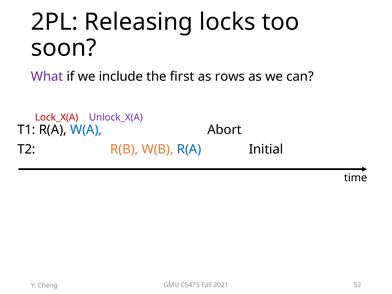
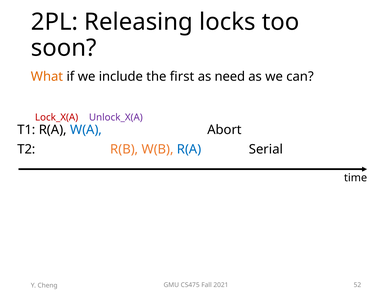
What colour: purple -> orange (47, 77)
rows: rows -> need (230, 77)
Initial: Initial -> Serial (266, 149)
